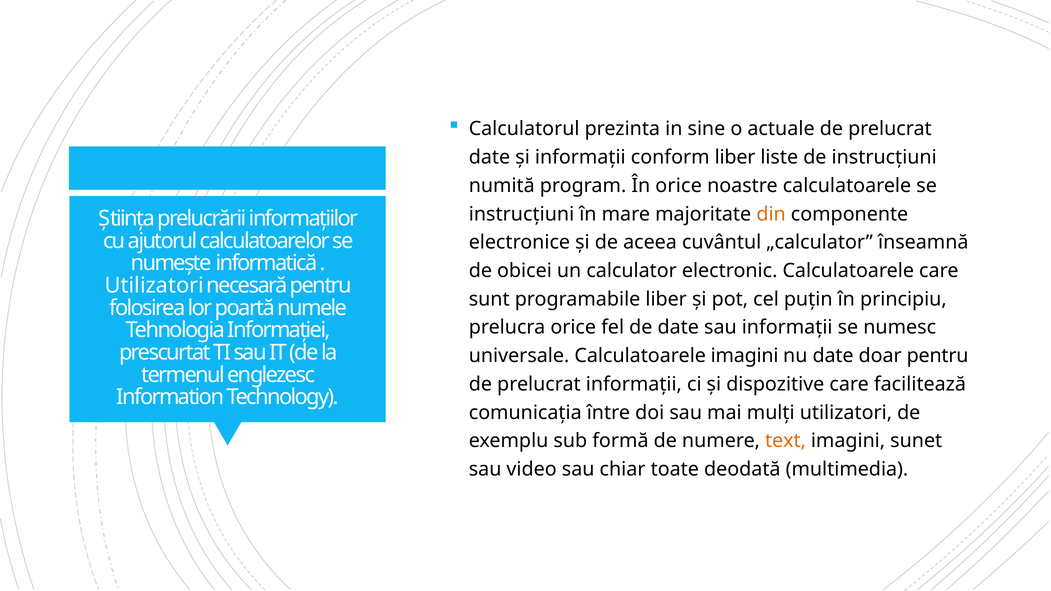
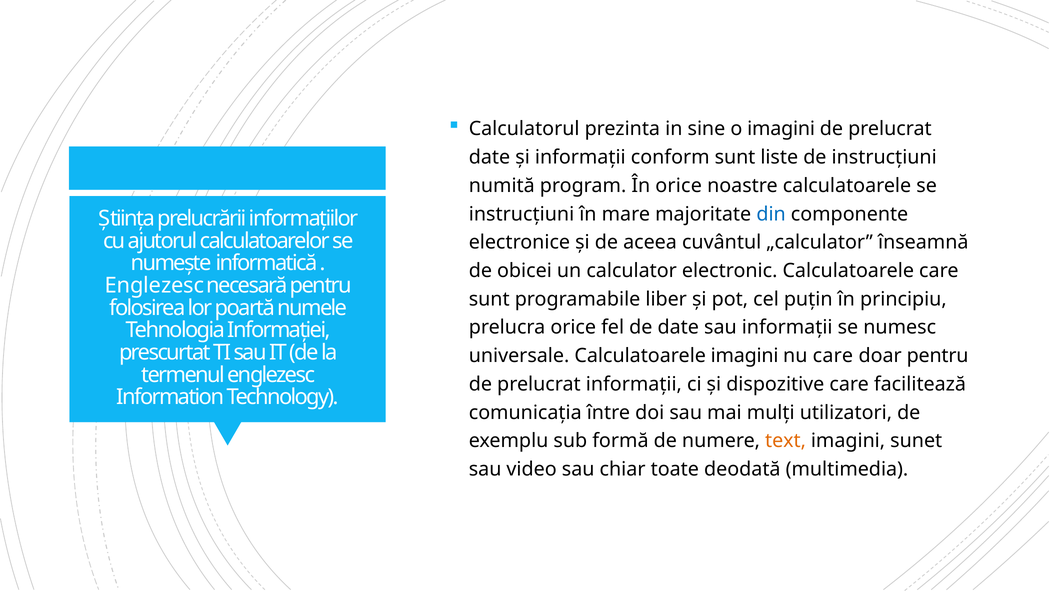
o actuale: actuale -> imagini (781, 129)
conform liber: liber -> sunt (735, 157)
din colour: orange -> blue (771, 214)
Utilizatori: Utilizatori -> Englezesc (155, 286)
nu date: date -> care (833, 356)
